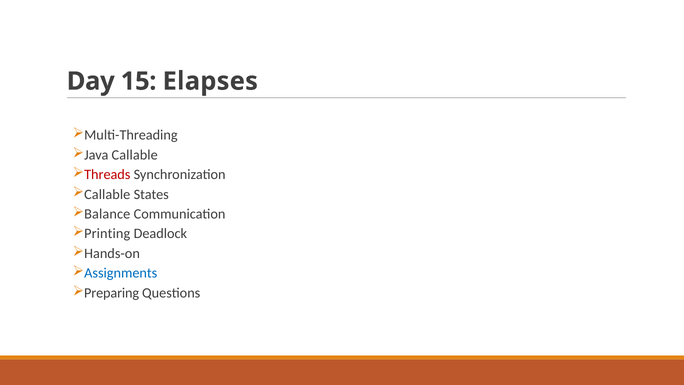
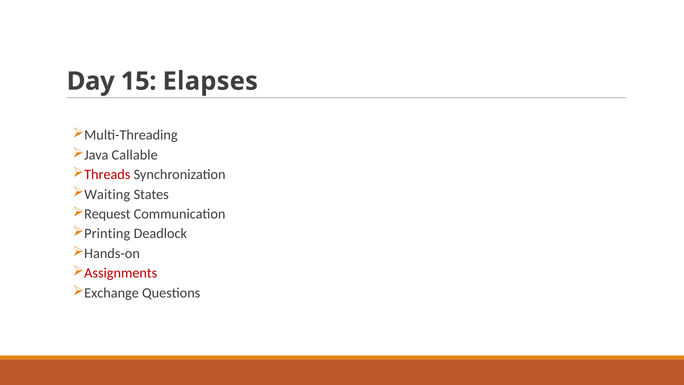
Callable: Callable -> Waiting (107, 194)
Balance: Balance -> Request (107, 214)
Assignments colour: blue -> red (121, 273)
Preparing: Preparing -> Exchange (112, 293)
